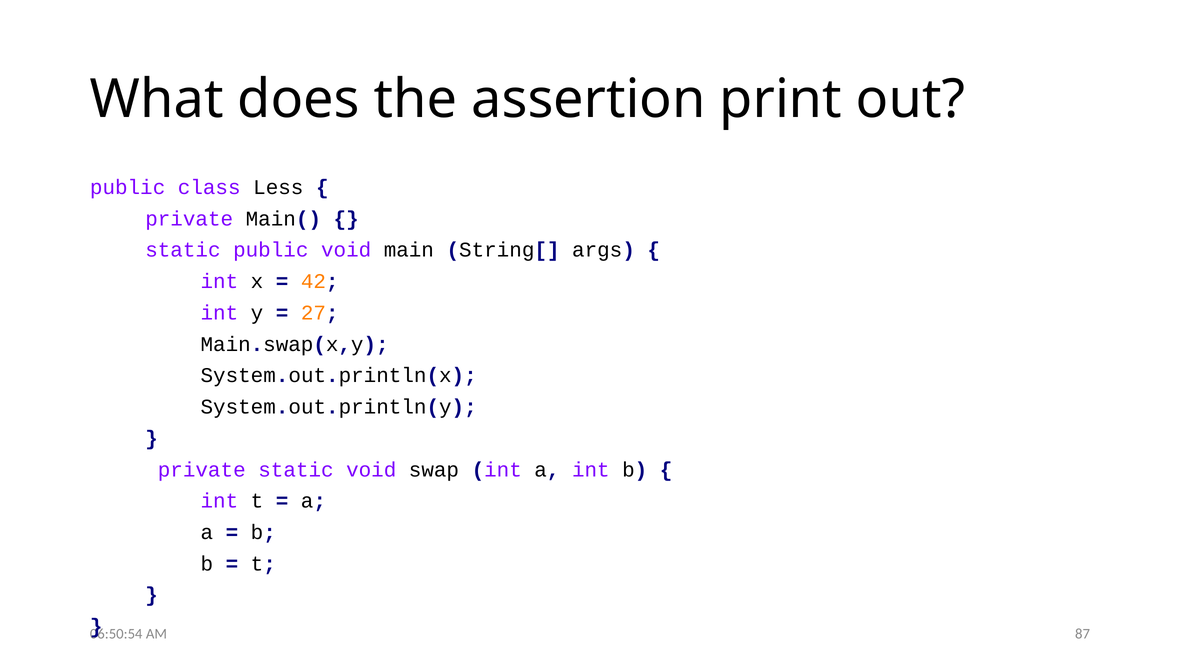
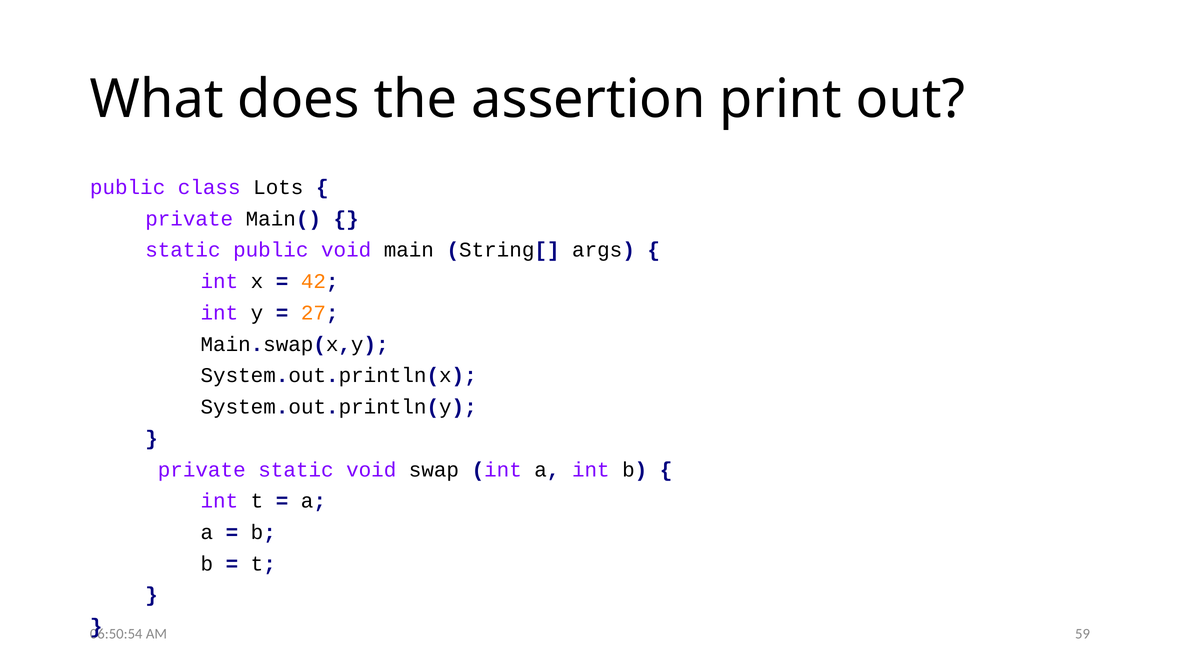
Less: Less -> Lots (278, 187)
87: 87 -> 59 (1083, 634)
